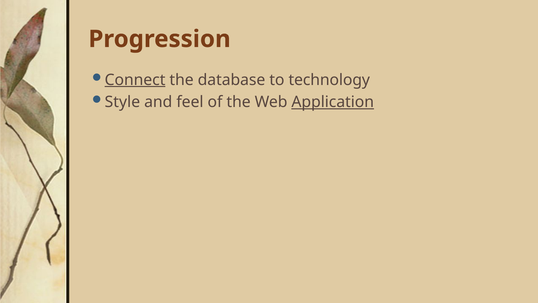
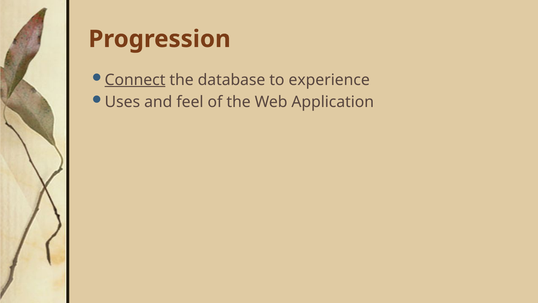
technology: technology -> experience (329, 80)
Style: Style -> Uses (122, 102)
Application underline: present -> none (333, 102)
